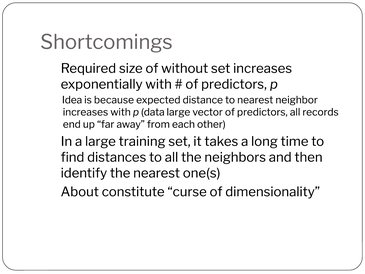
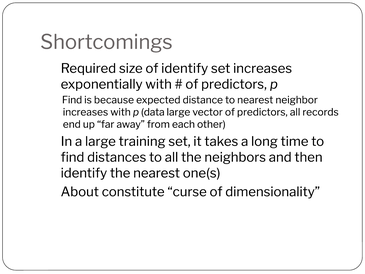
of without: without -> identify (185, 68)
Idea: Idea -> Find (72, 100)
